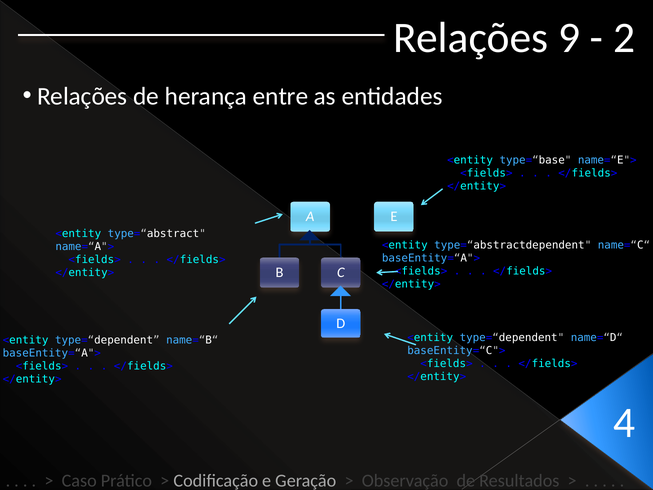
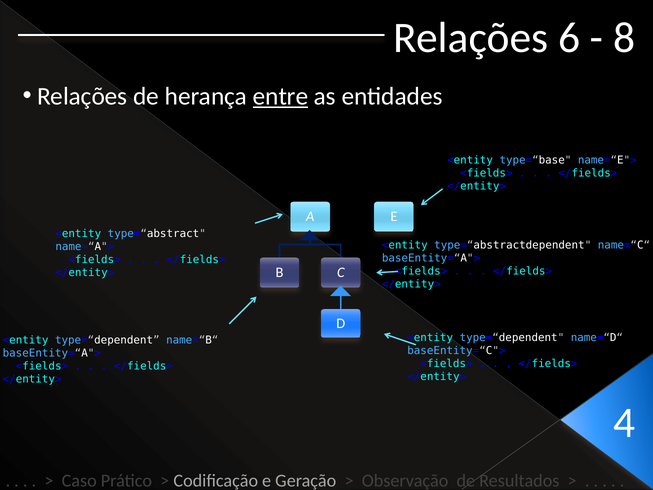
9: 9 -> 6 (569, 38)
2: 2 -> 8 (624, 38)
entre underline: none -> present (281, 96)
